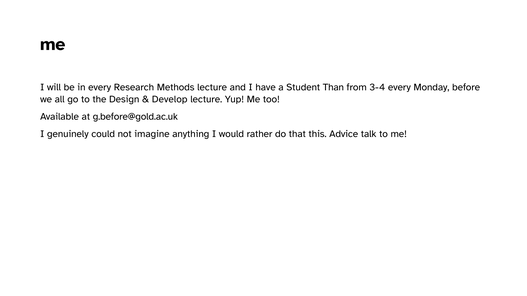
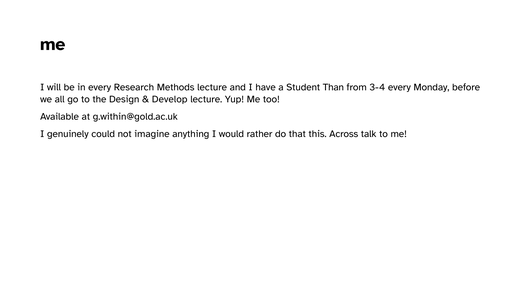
g.before@gold.ac.uk: g.before@gold.ac.uk -> g.within@gold.ac.uk (135, 117)
Advice: Advice -> Across (344, 134)
